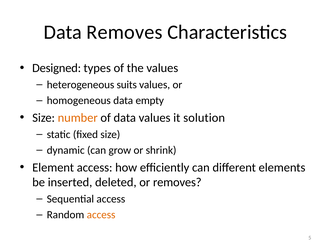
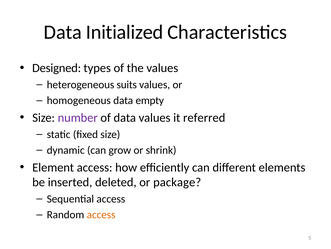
Data Removes: Removes -> Initialized (125, 32)
number colour: orange -> purple (78, 117)
solution: solution -> referred (204, 117)
or removes: removes -> package (177, 182)
